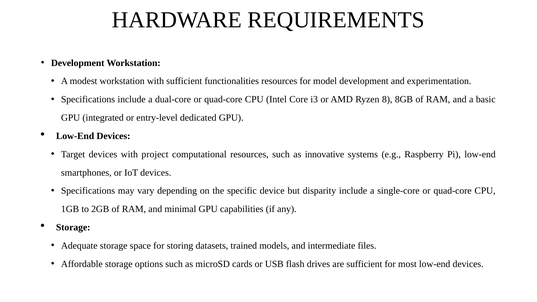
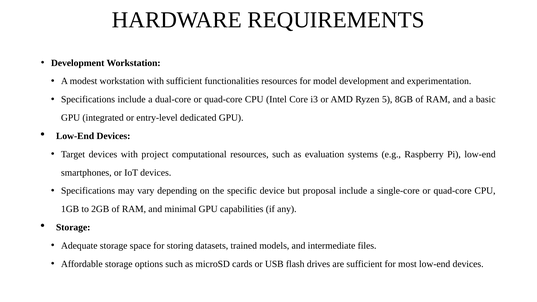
8: 8 -> 5 (387, 99)
innovative: innovative -> evaluation (325, 154)
disparity: disparity -> proposal (319, 191)
